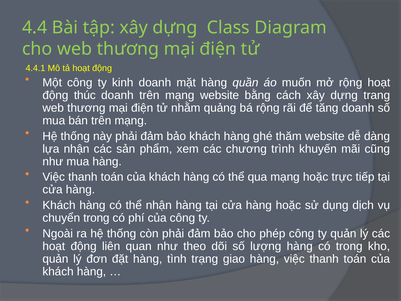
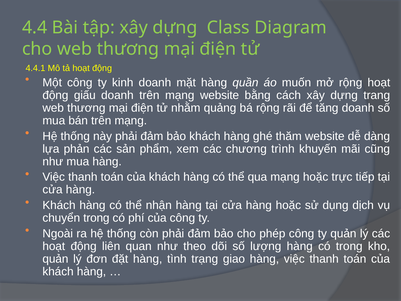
thúc: thúc -> giấu (85, 95)
lựa nhận: nhận -> phản (77, 149)
